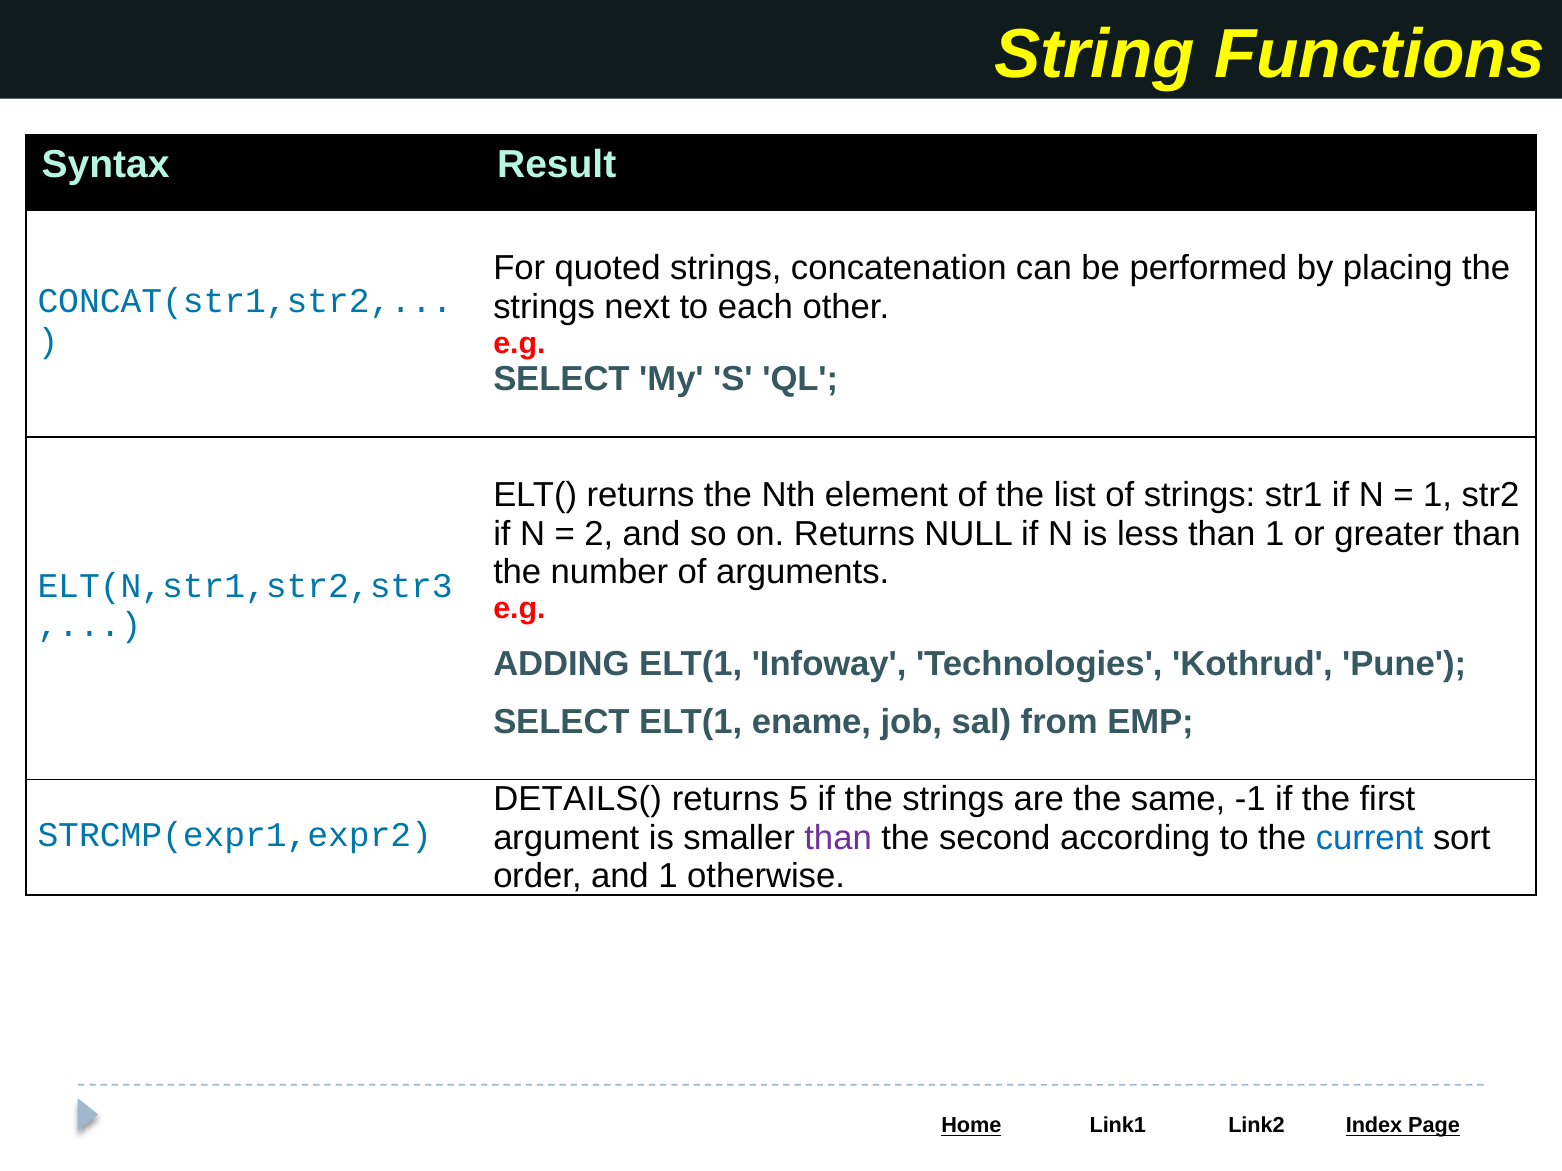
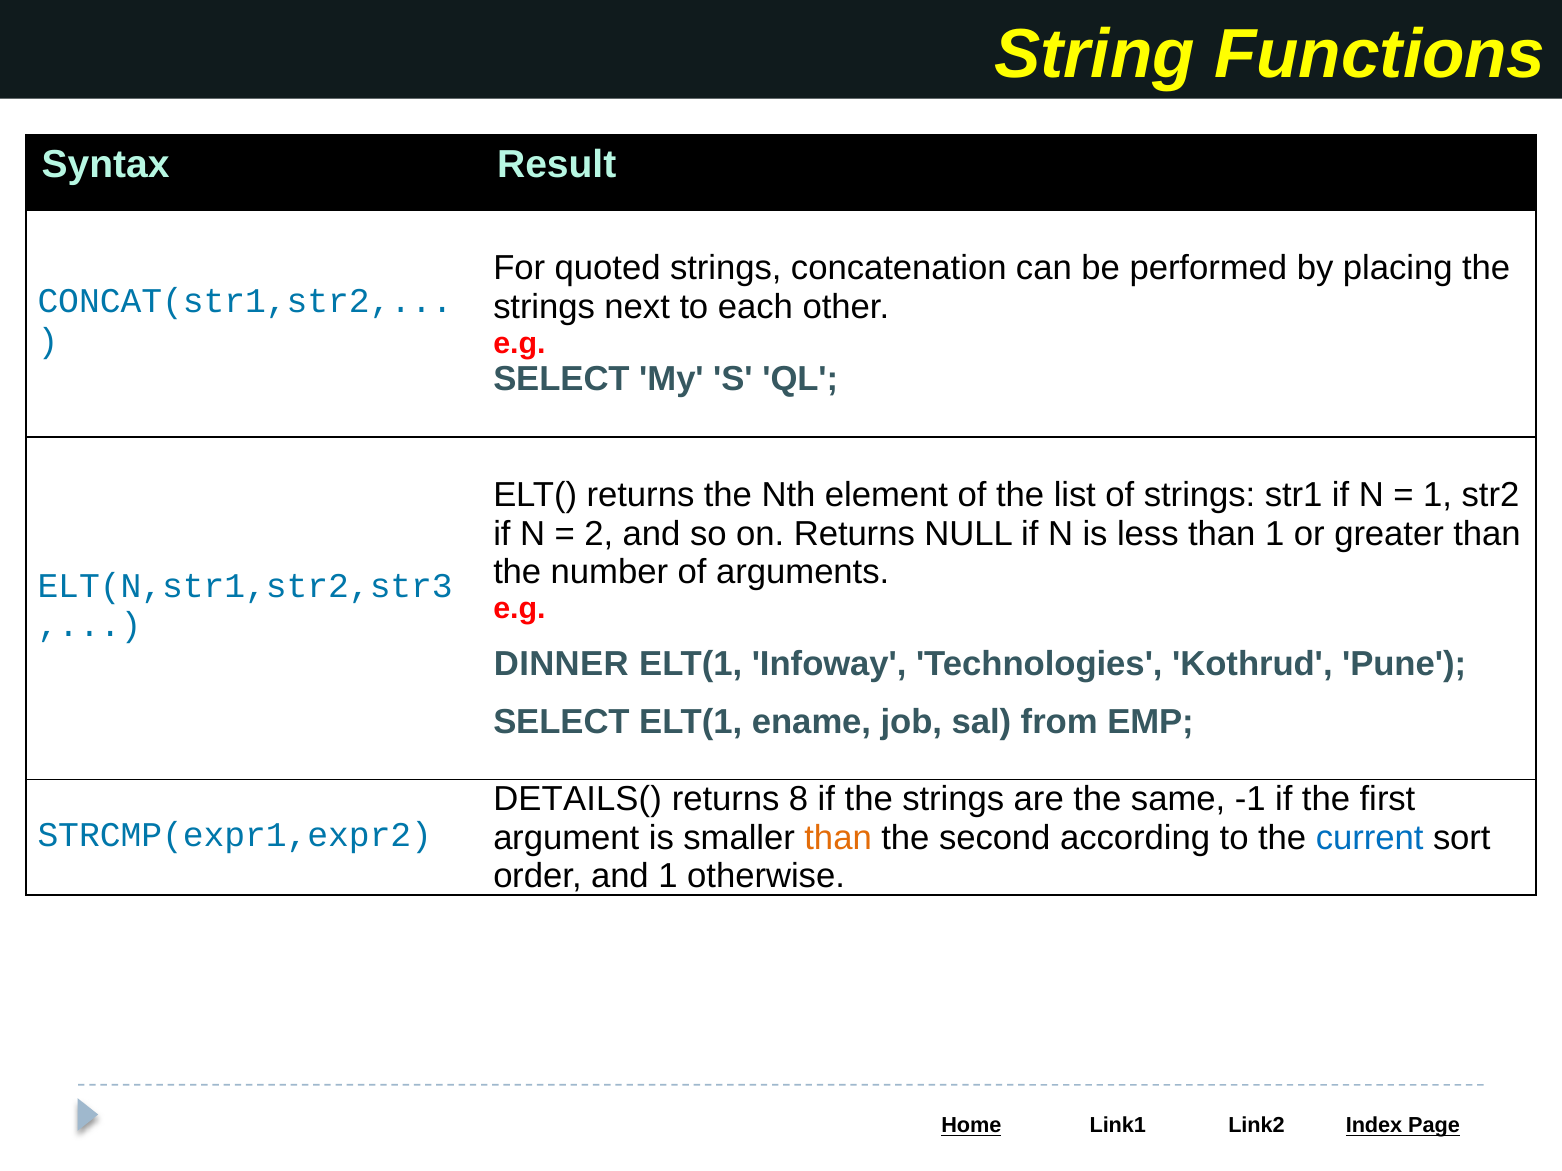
ADDING: ADDING -> DINNER (561, 664)
5: 5 -> 8 (799, 799)
than colour: purple -> orange (838, 838)
